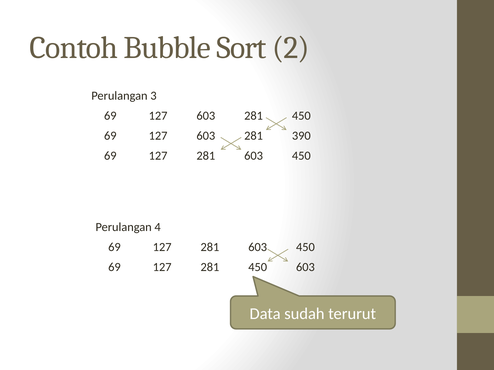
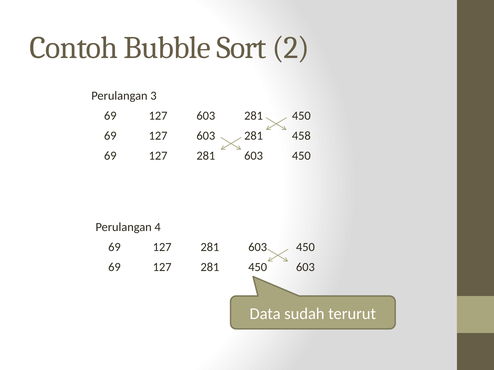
390: 390 -> 458 (301, 136)
